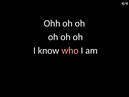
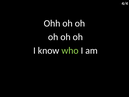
who colour: pink -> light green (70, 50)
